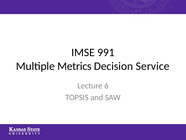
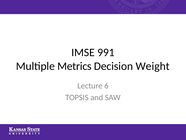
Service: Service -> Weight (153, 66)
